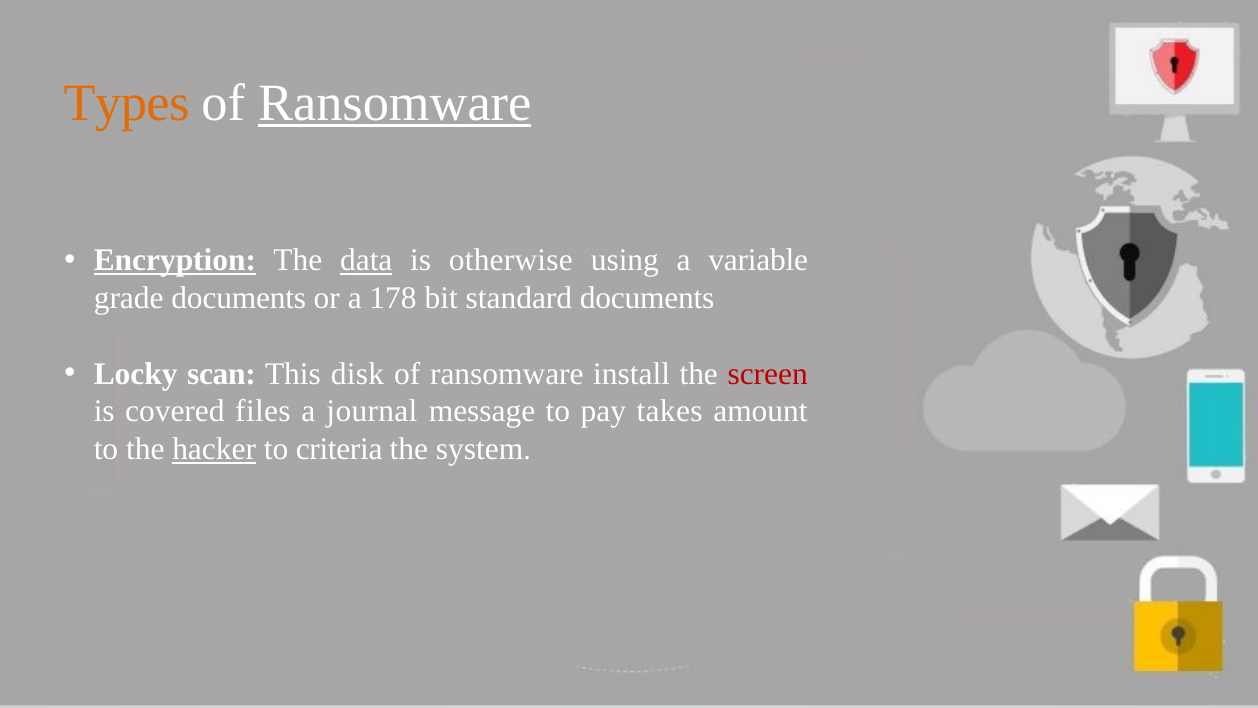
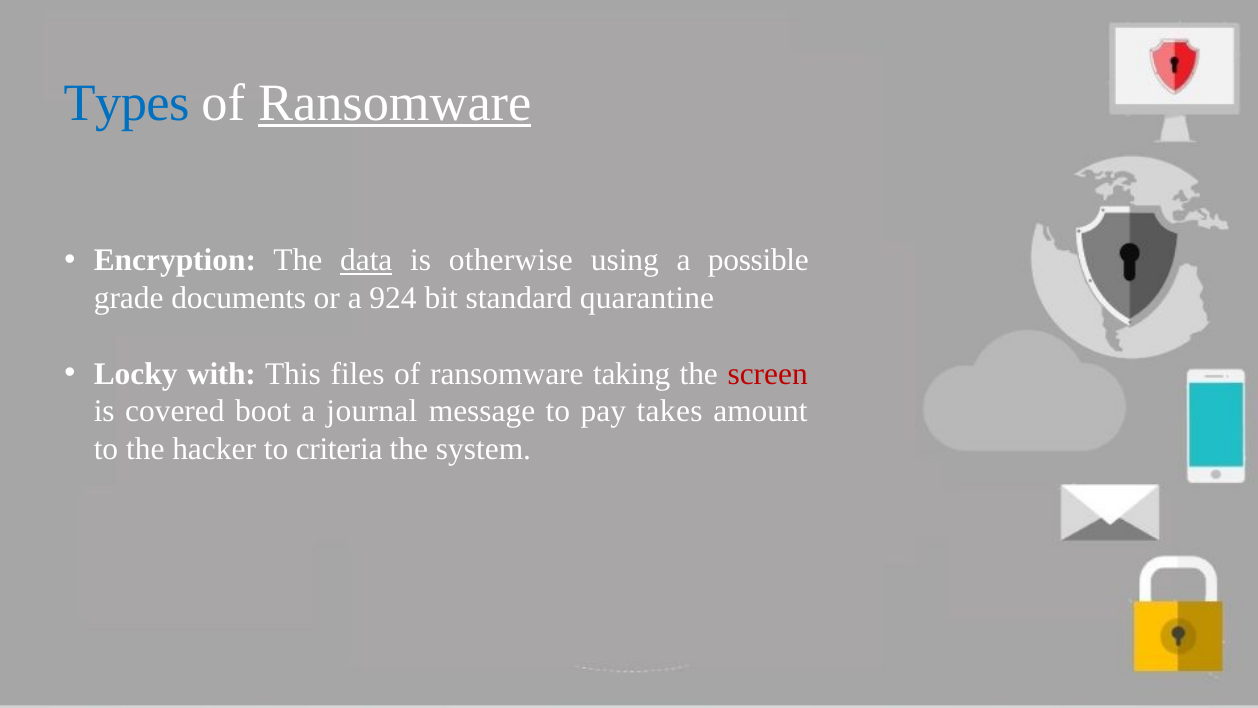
Types colour: orange -> blue (127, 103)
Encryption underline: present -> none (175, 260)
variable: variable -> possible (758, 260)
178: 178 -> 924 (393, 298)
standard documents: documents -> quarantine (647, 298)
scan: scan -> with (221, 374)
disk: disk -> files (358, 374)
install: install -> taking (632, 374)
files: files -> boot (263, 411)
hacker underline: present -> none (214, 449)
